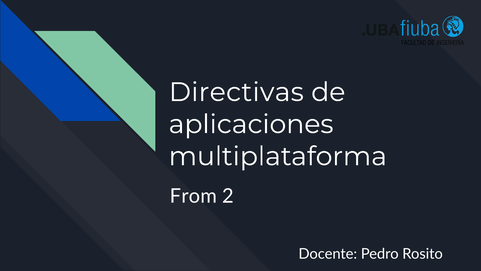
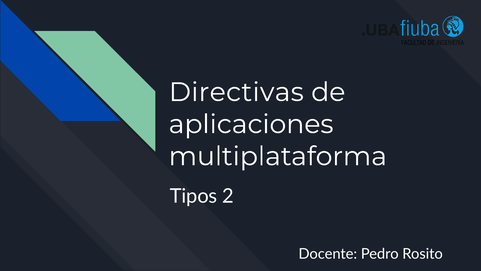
From: From -> Tipos (194, 196)
